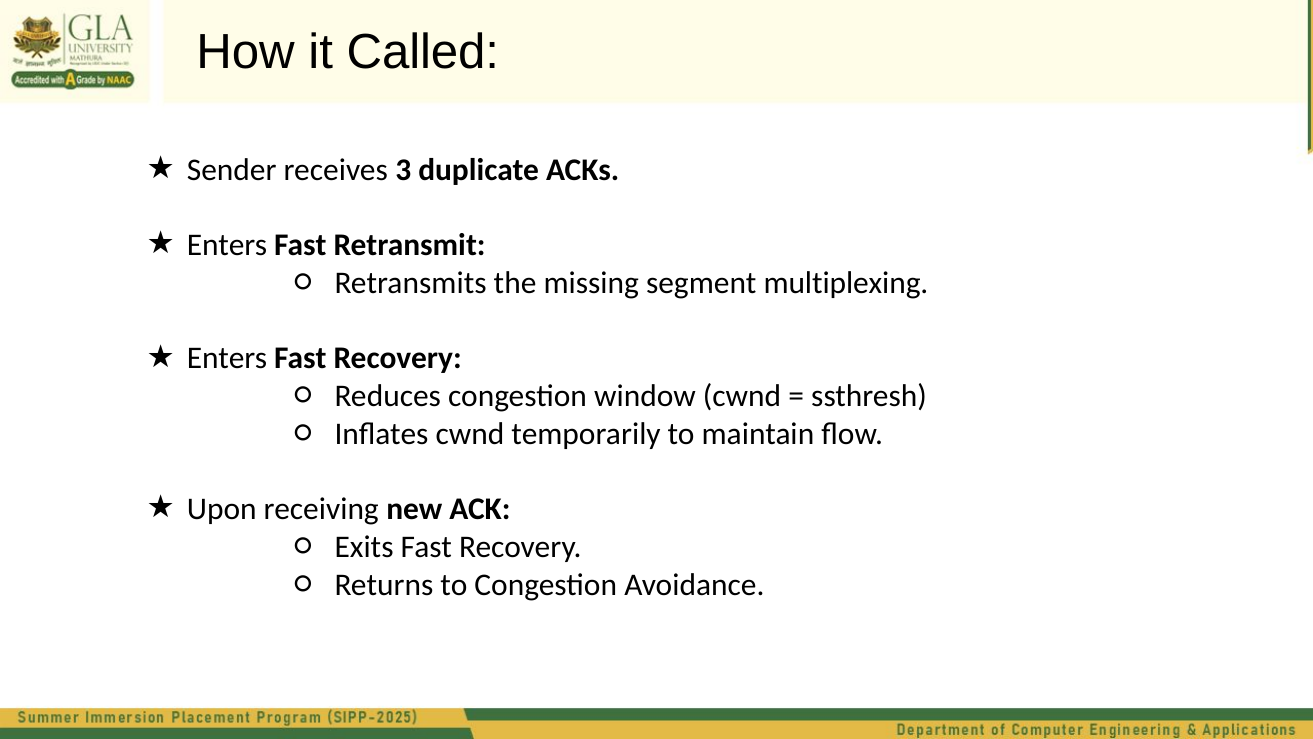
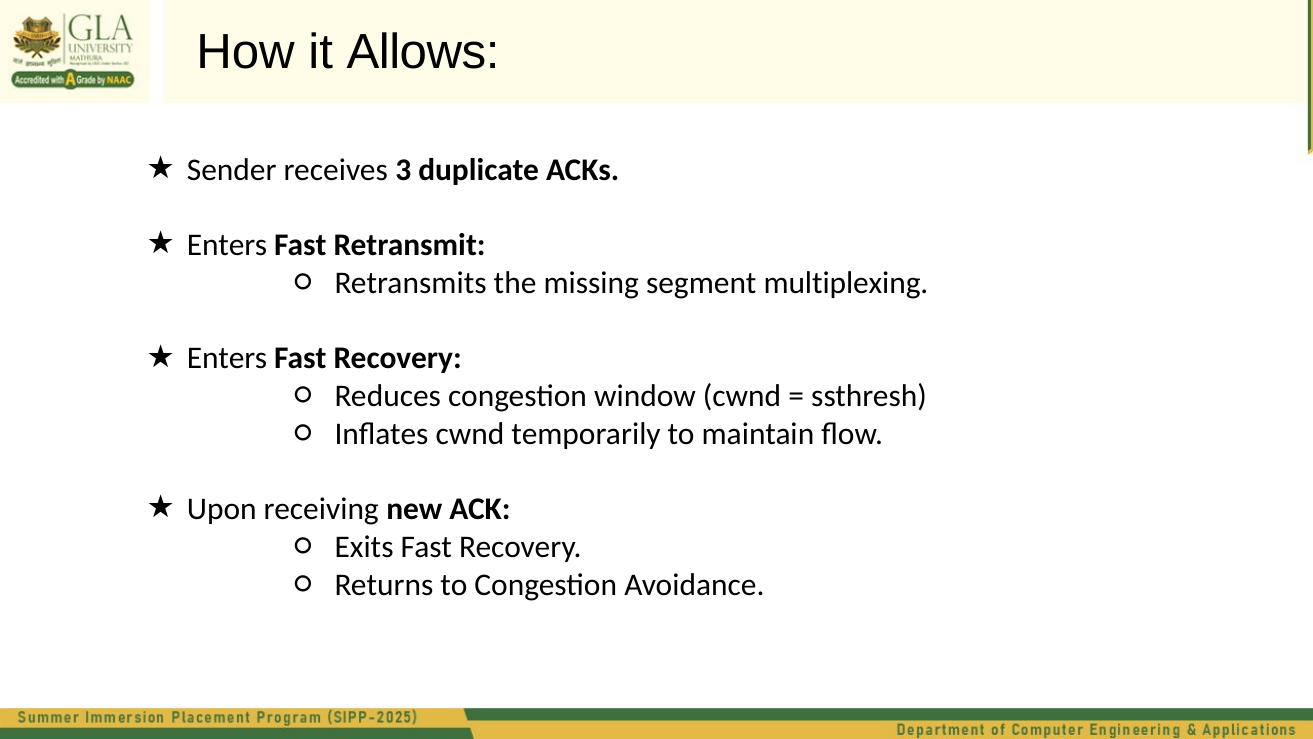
Called: Called -> Allows (423, 52)
